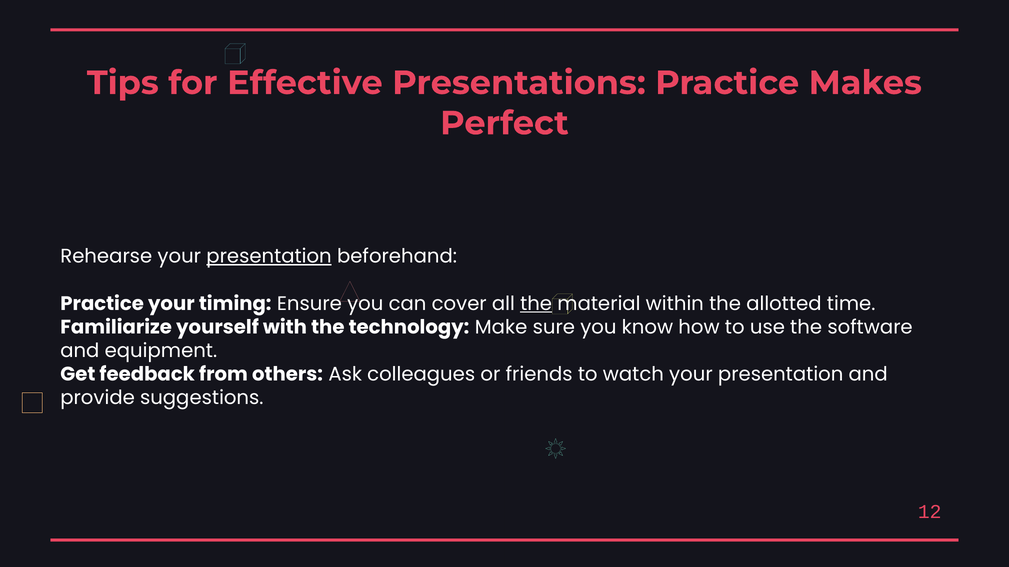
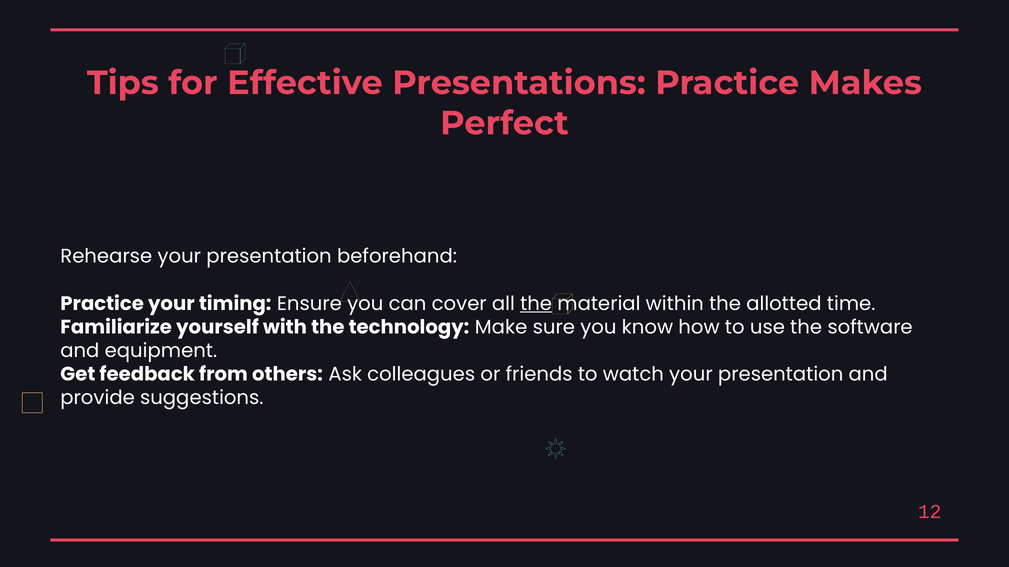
presentation underline: present -> none (269, 257)
